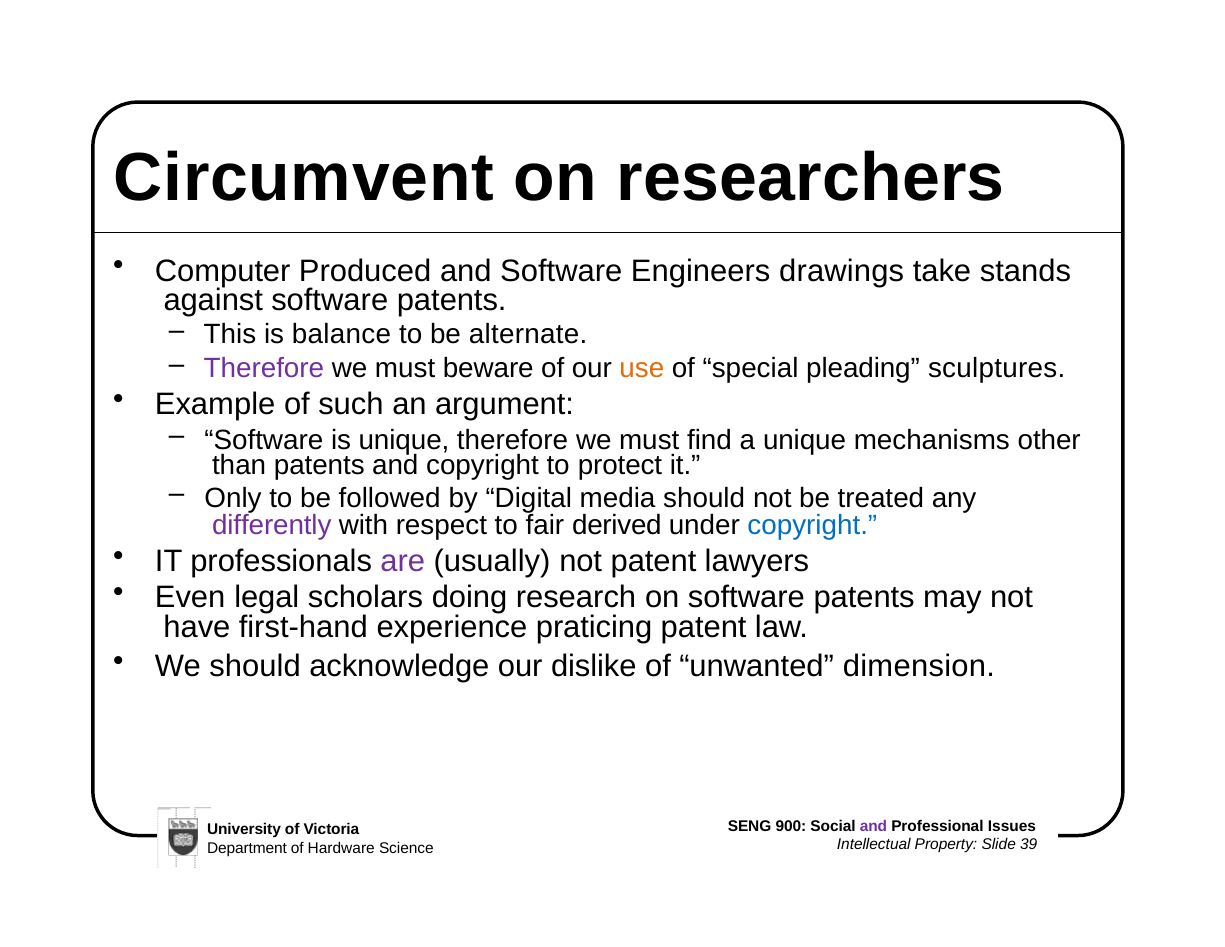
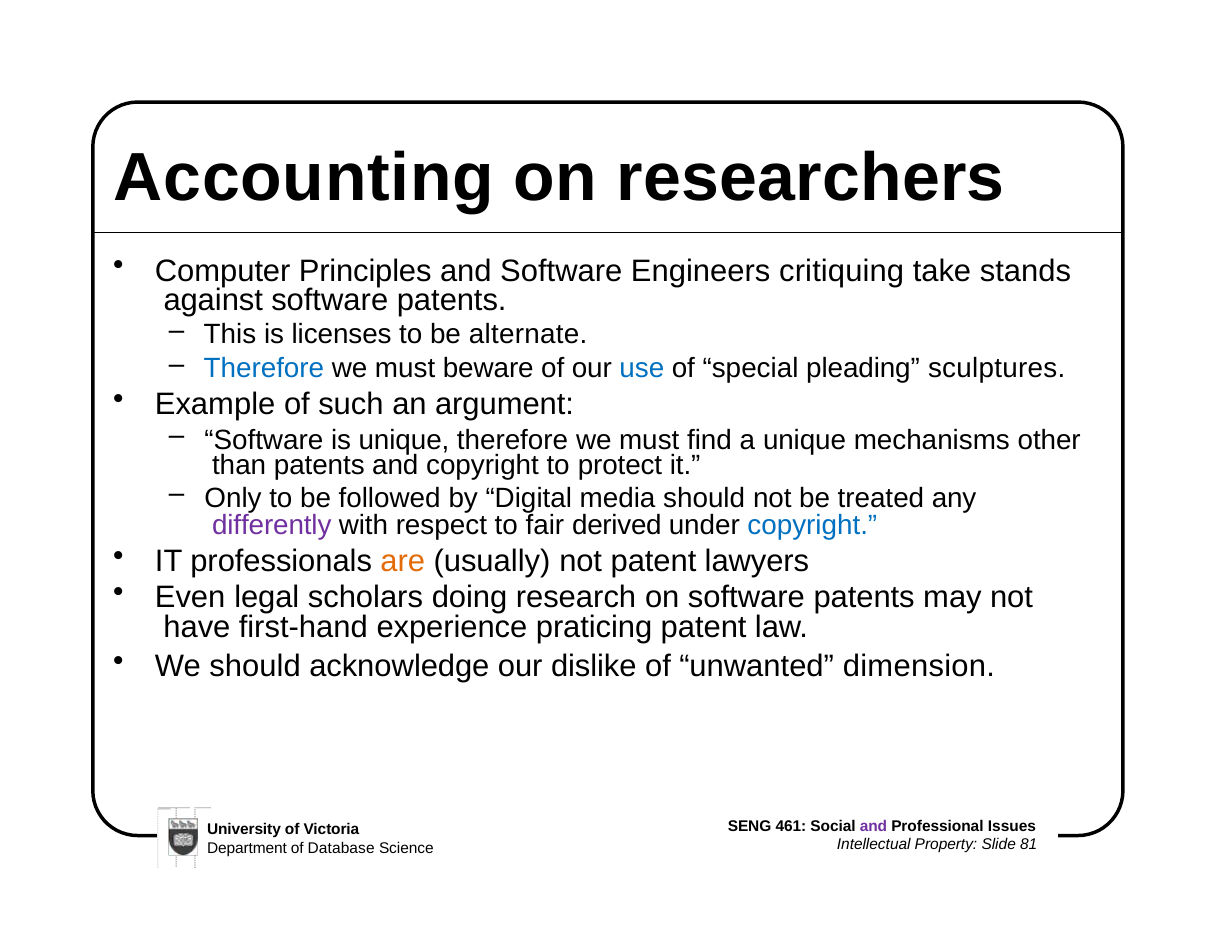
Circumvent: Circumvent -> Accounting (304, 178)
Produced: Produced -> Principles (365, 271)
drawings: drawings -> critiquing (842, 271)
balance: balance -> licenses (342, 334)
Therefore colour: purple -> blue (264, 368)
use colour: orange -> blue (642, 368)
are colour: purple -> orange (403, 561)
900: 900 -> 461 (791, 826)
39: 39 -> 81 (1029, 844)
Hardware: Hardware -> Database (341, 848)
